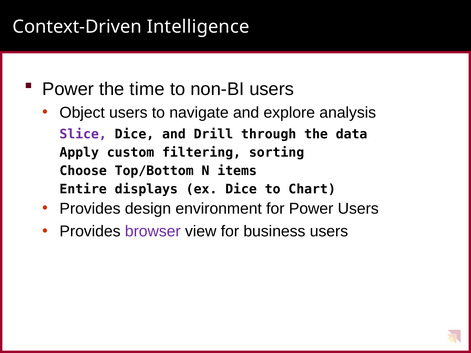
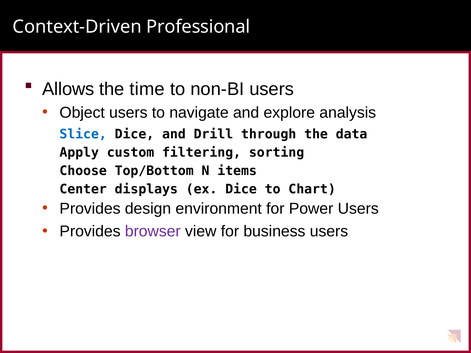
Intelligence: Intelligence -> Professional (198, 27)
Power: Power -> Allows (68, 89)
Slice colour: purple -> blue (83, 134)
Entire: Entire -> Center (83, 189)
